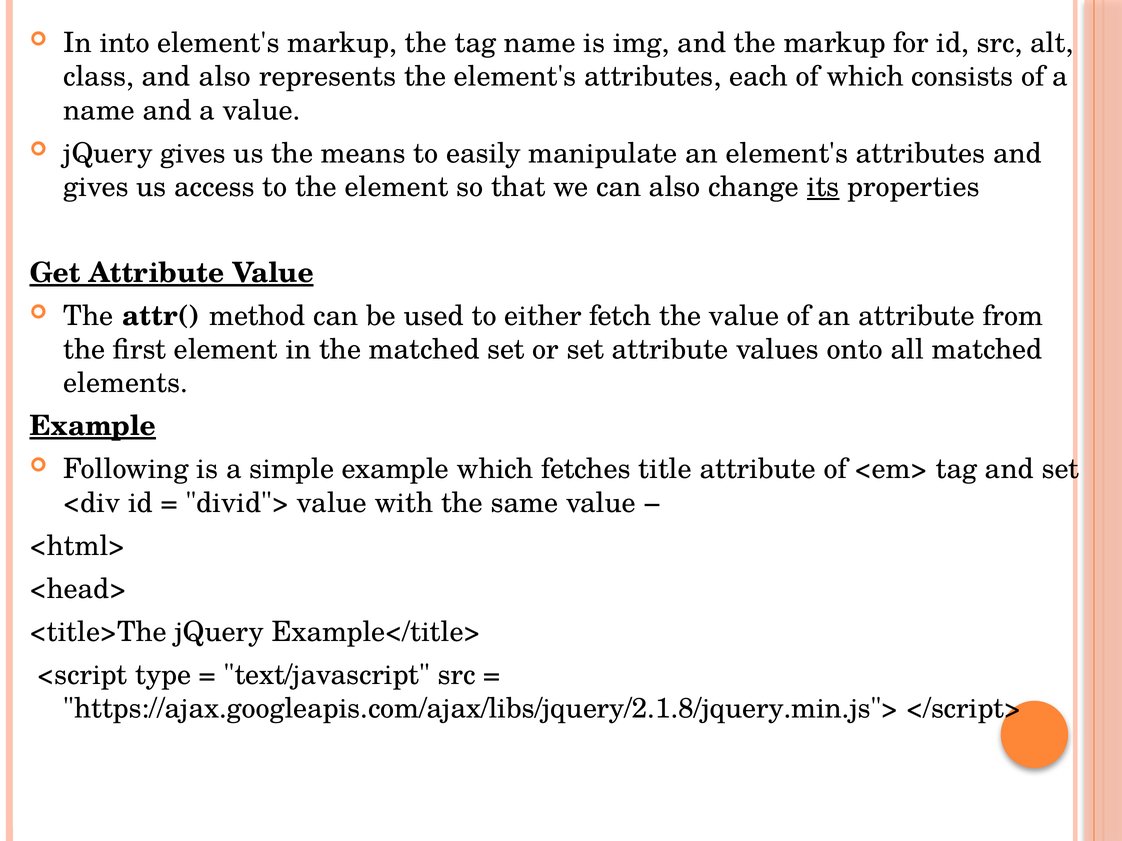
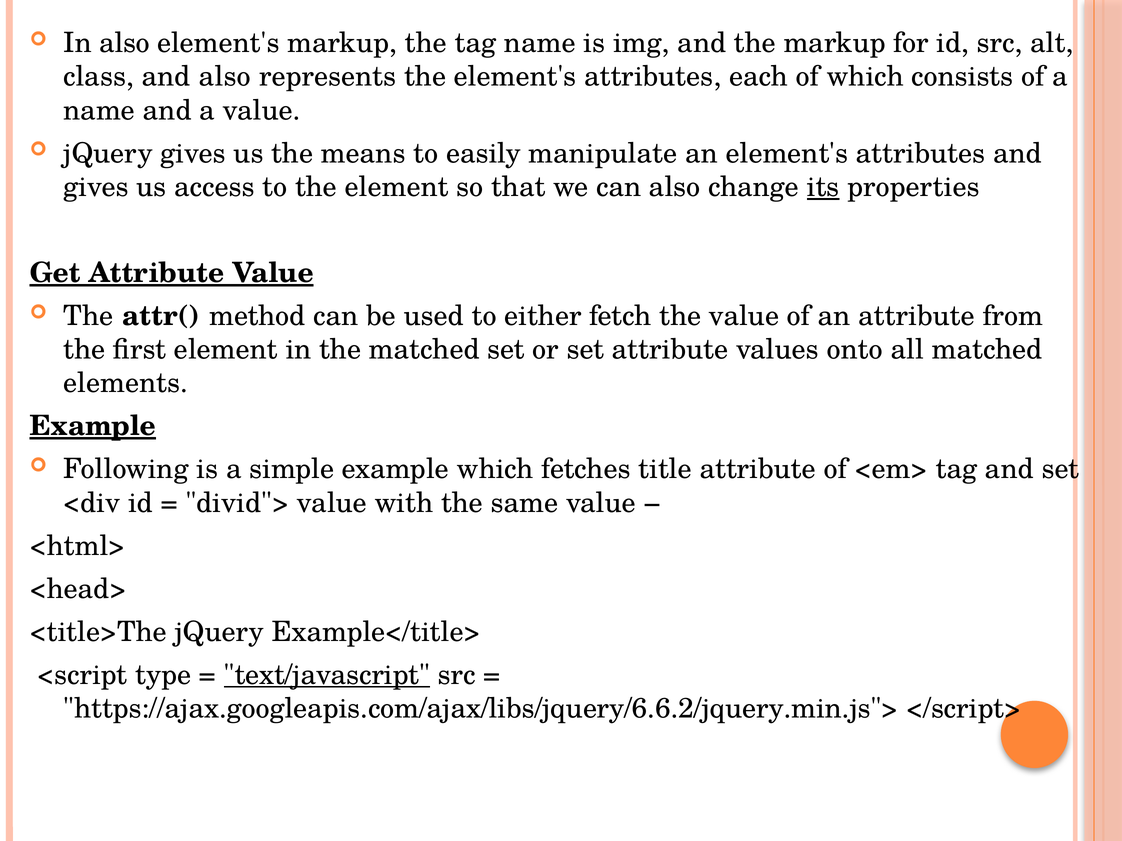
In into: into -> also (125, 43)
text/javascript underline: none -> present (327, 675)
https://ajax.googleapis.com/ajax/libs/jquery/2.1.8/jquery.min.js">: https://ajax.googleapis.com/ajax/libs/jquery/2.1.8/jquery.min.js"> -> https://ajax.googleapis.com/ajax/libs/jquery/6.6.2/jquery.min.js"> (481, 709)
